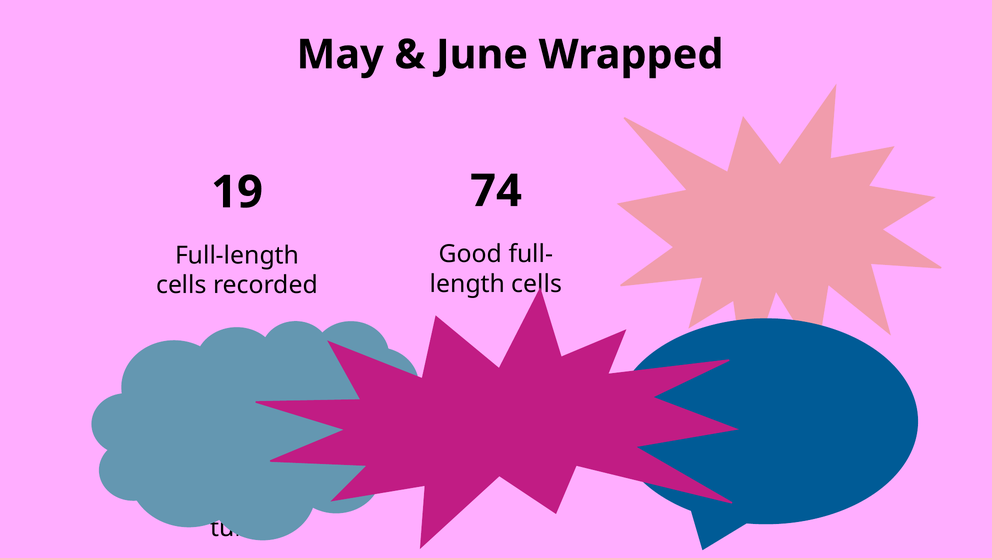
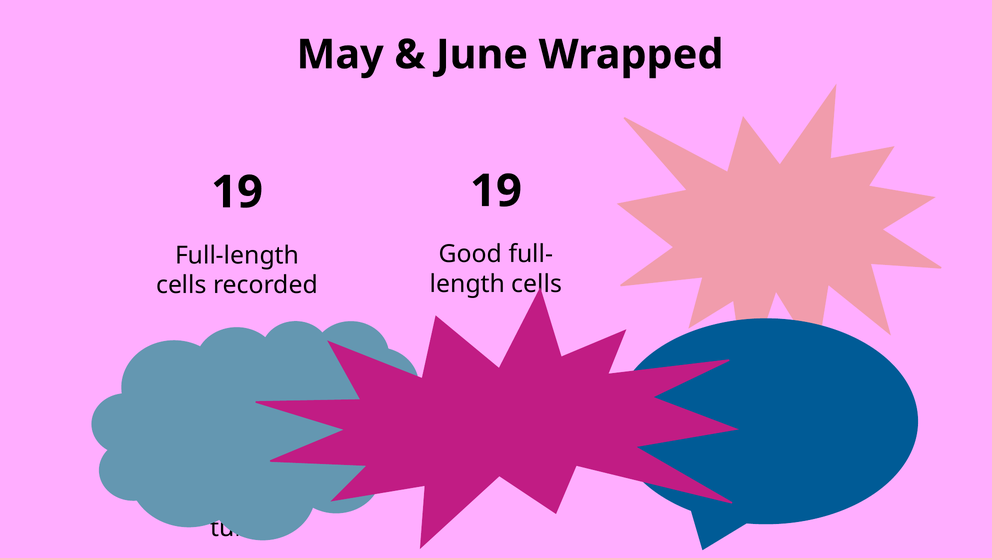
19 74: 74 -> 19 (496, 191)
